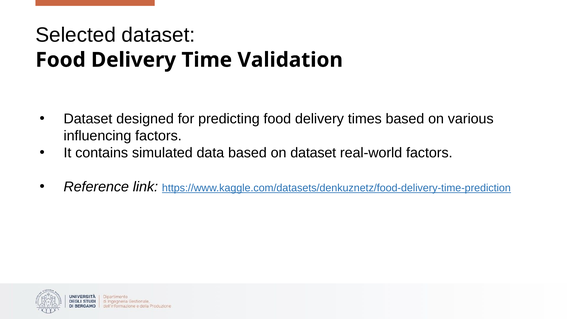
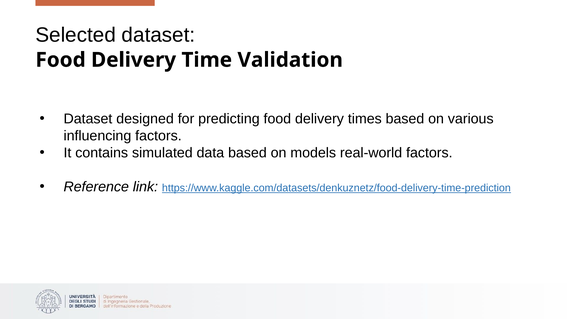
on dataset: dataset -> models (313, 153)
